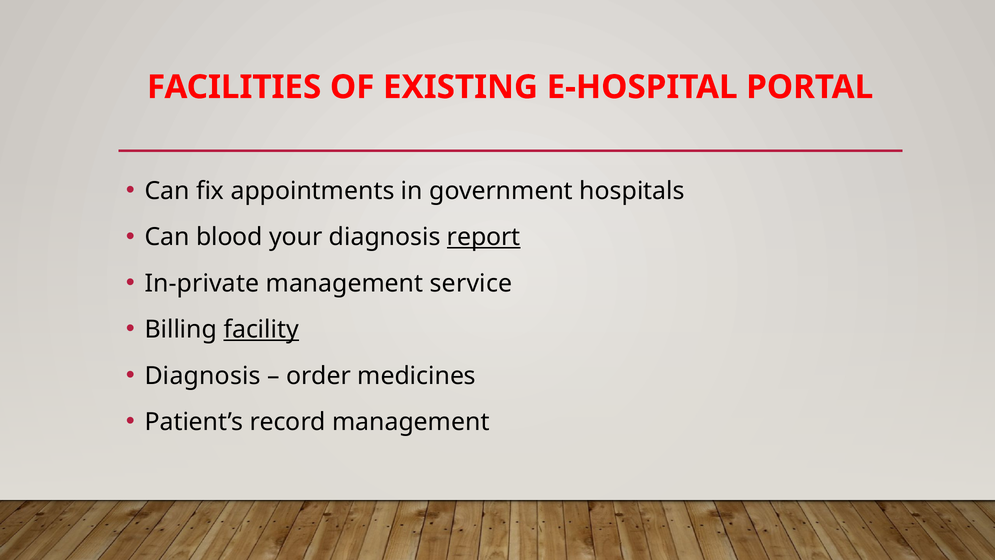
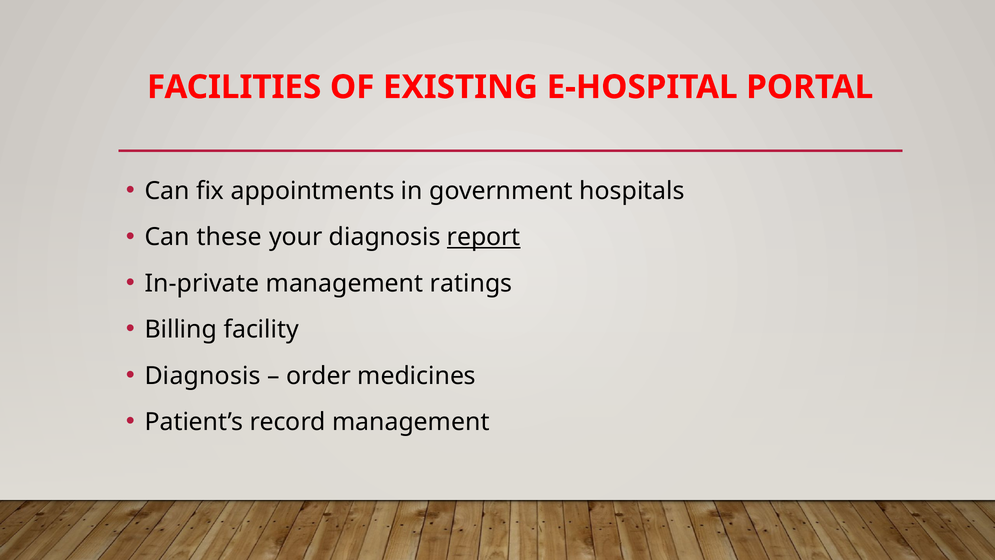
blood: blood -> these (229, 237)
service: service -> ratings (471, 283)
facility underline: present -> none (261, 329)
